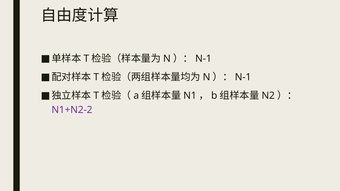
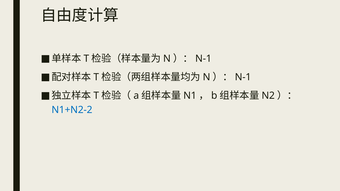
N1+N2-2 colour: purple -> blue (72, 110)
